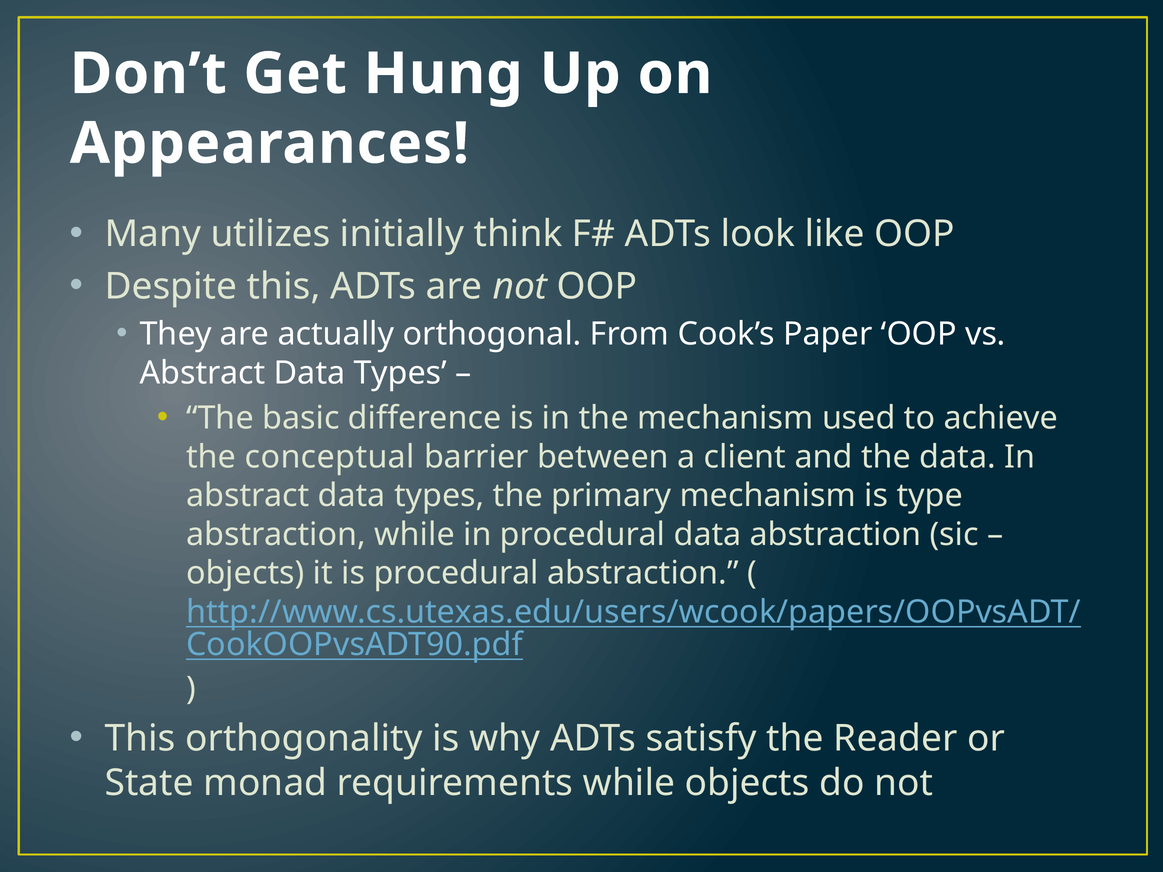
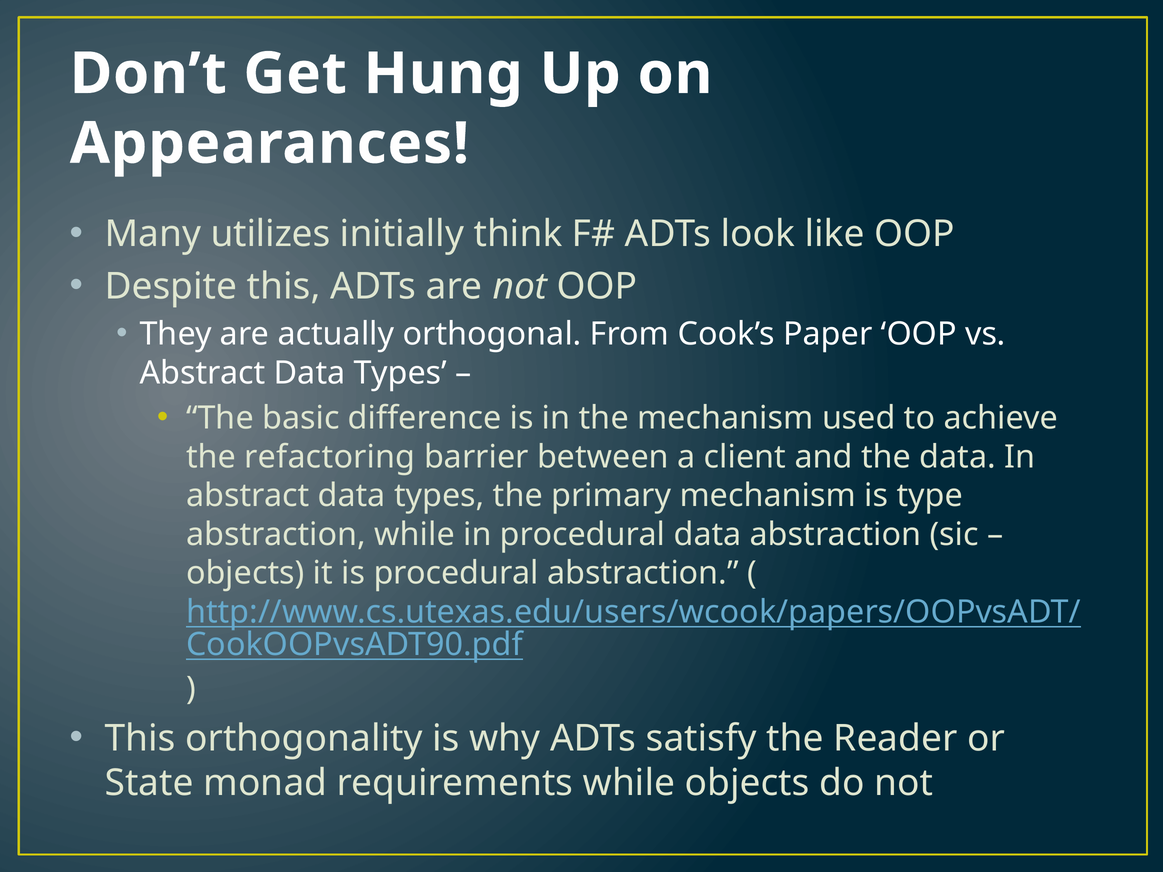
conceptual: conceptual -> refactoring (330, 457)
